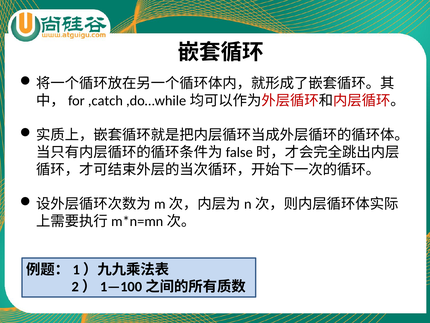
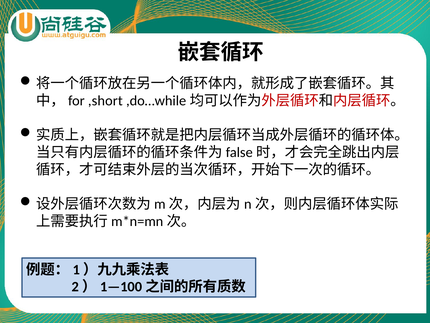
,catch: ,catch -> ,short (105, 101)
